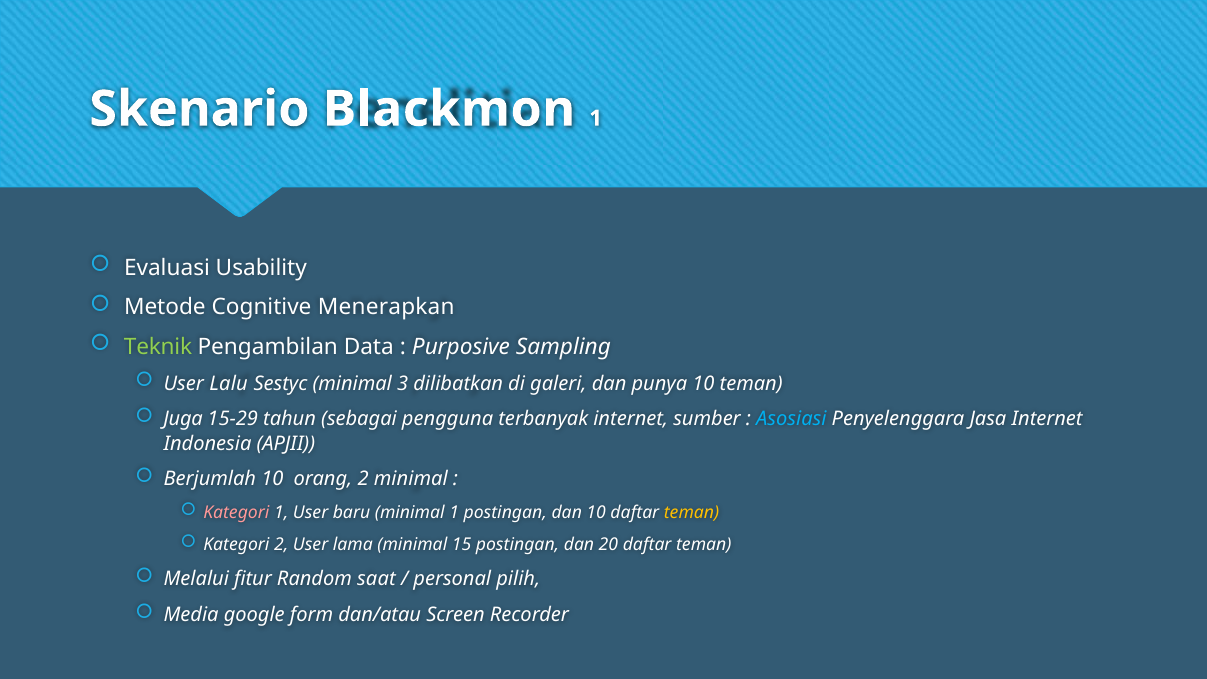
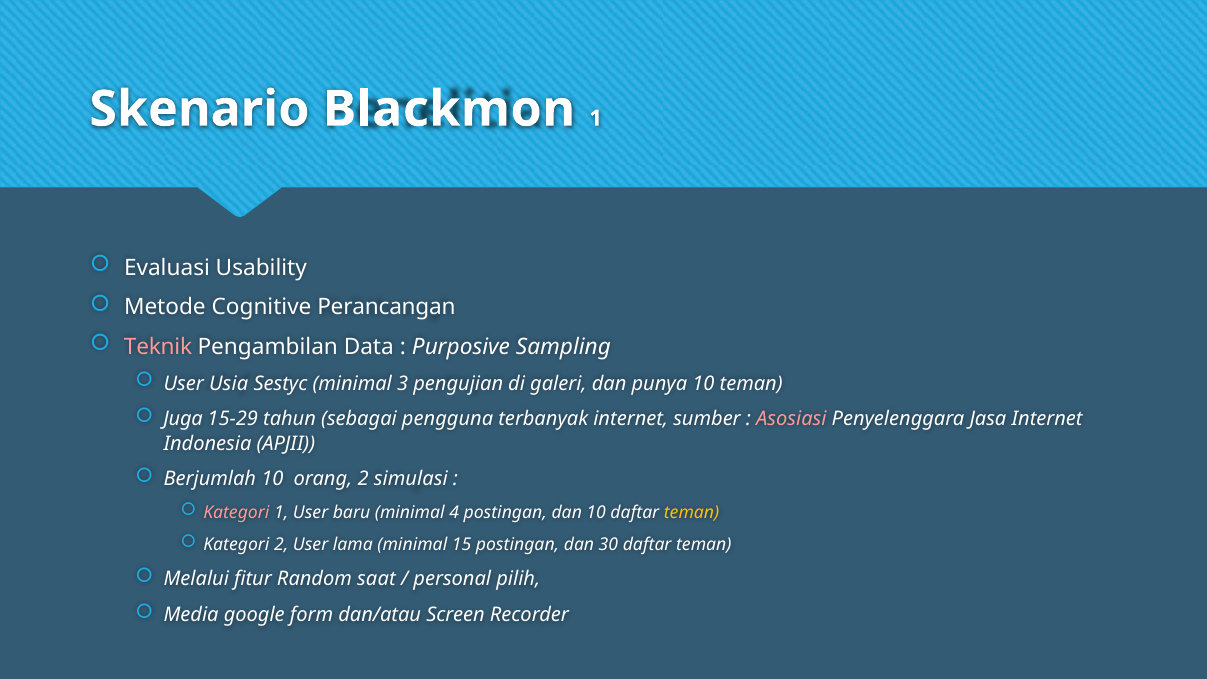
Menerapkan: Menerapkan -> Perancangan (386, 307)
Teknik colour: light green -> pink (158, 347)
Lalu: Lalu -> Usia (229, 384)
dilibatkan: dilibatkan -> pengujian (458, 384)
Asosiasi colour: light blue -> pink (791, 419)
2 minimal: minimal -> simulasi (411, 479)
minimal 1: 1 -> 4 (454, 513)
20: 20 -> 30 (608, 545)
